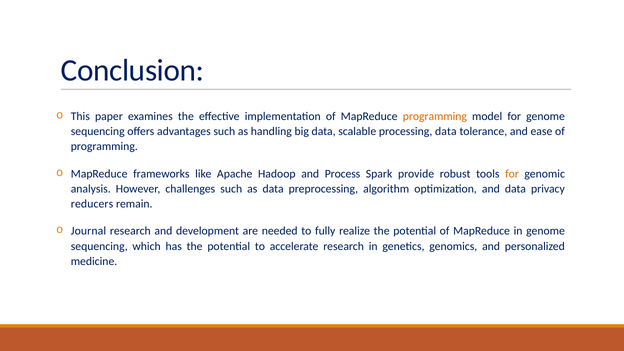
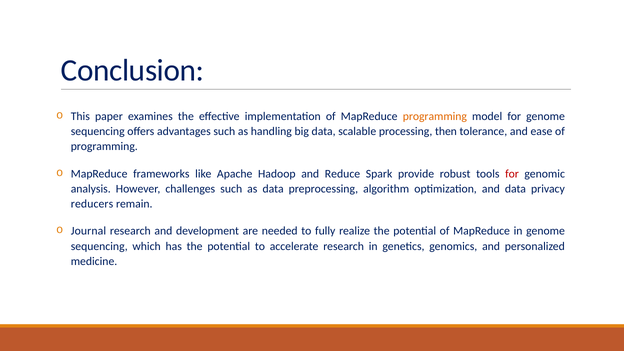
processing data: data -> then (446, 131)
Process: Process -> Reduce (342, 174)
for colour: orange -> red (512, 174)
